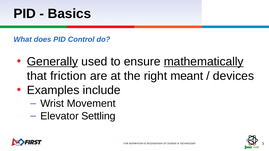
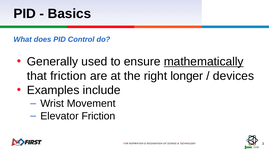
Generally underline: present -> none (52, 62)
meant: meant -> longer (187, 76)
Elevator Settling: Settling -> Friction (98, 116)
